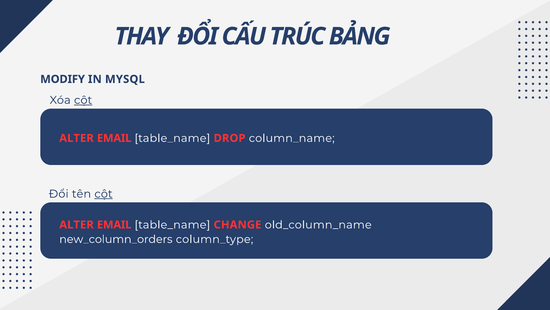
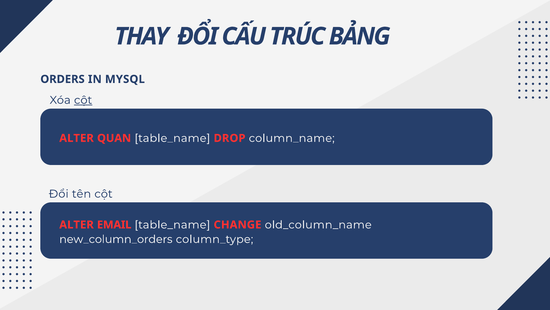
MODIFY: MODIFY -> ORDERS (63, 79)
EMAIL: EMAIL -> QUAN (114, 138)
cột underline: present -> none (103, 194)
